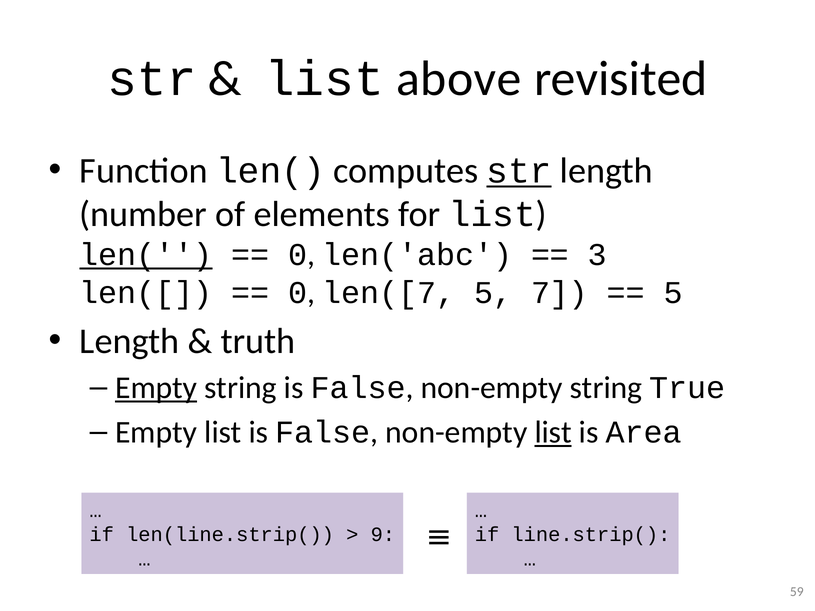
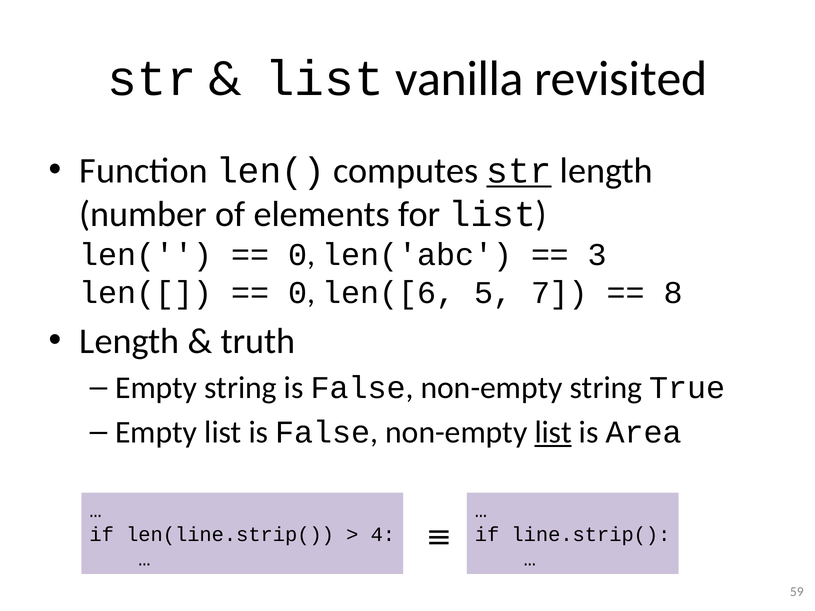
above: above -> vanilla (459, 79)
len( underline: present -> none (146, 255)
len([7: len([7 -> len([6 (389, 293)
5: 5 -> 8 (673, 293)
Empty underline: present -> none (156, 388)
9: 9 -> 4 (383, 535)
